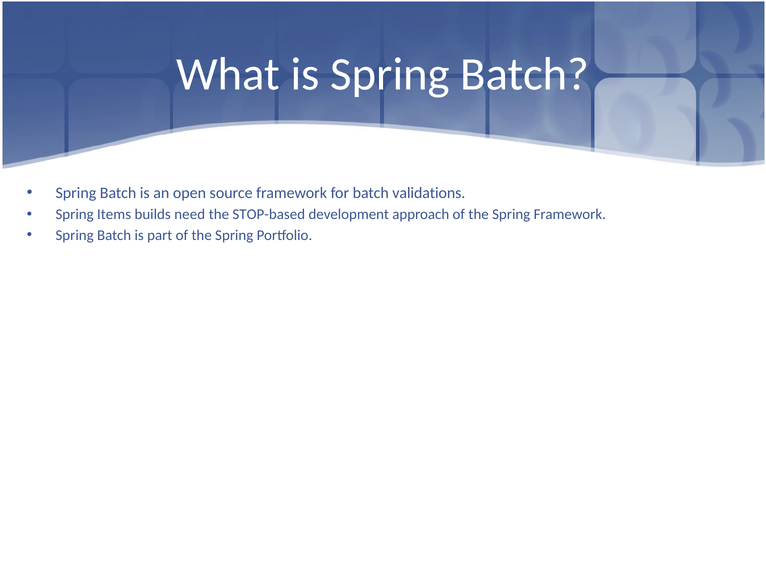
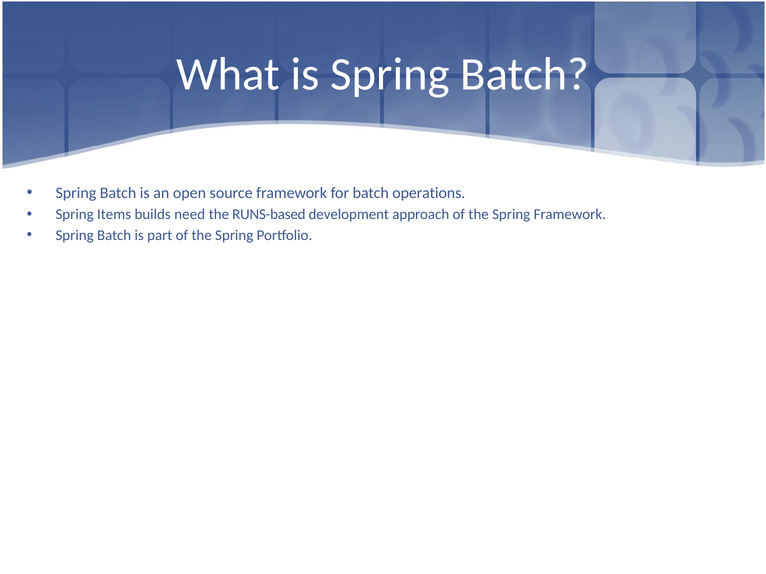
validations: validations -> operations (429, 193)
STOP-based: STOP-based -> RUNS-based (269, 215)
